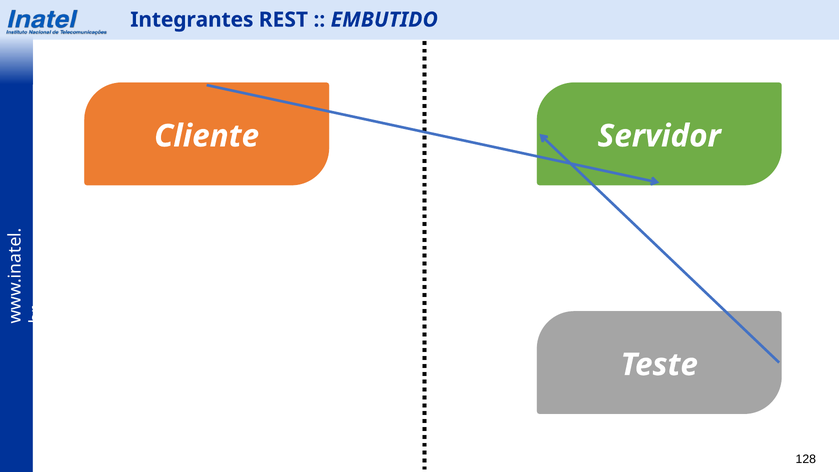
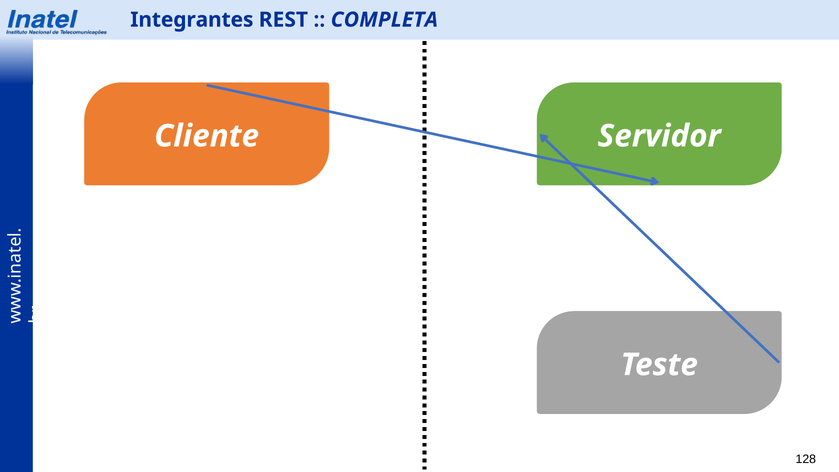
EMBUTIDO: EMBUTIDO -> COMPLETA (384, 20)
